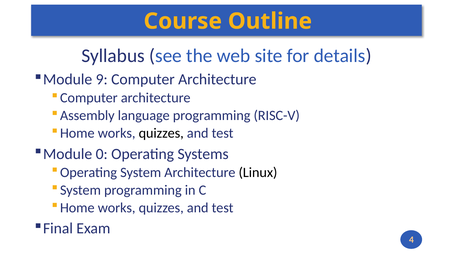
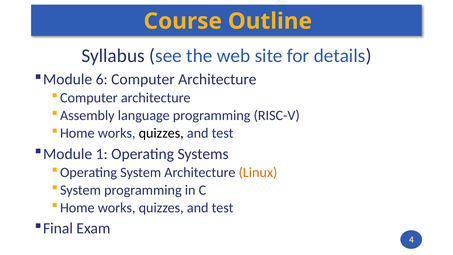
9: 9 -> 6 (102, 79)
0: 0 -> 1 (102, 154)
Linux colour: black -> orange (258, 172)
